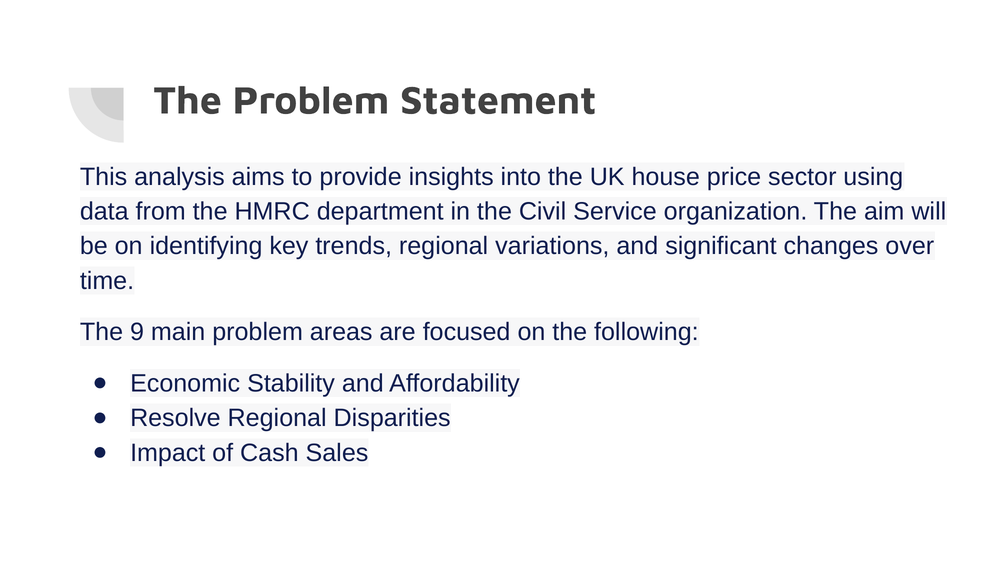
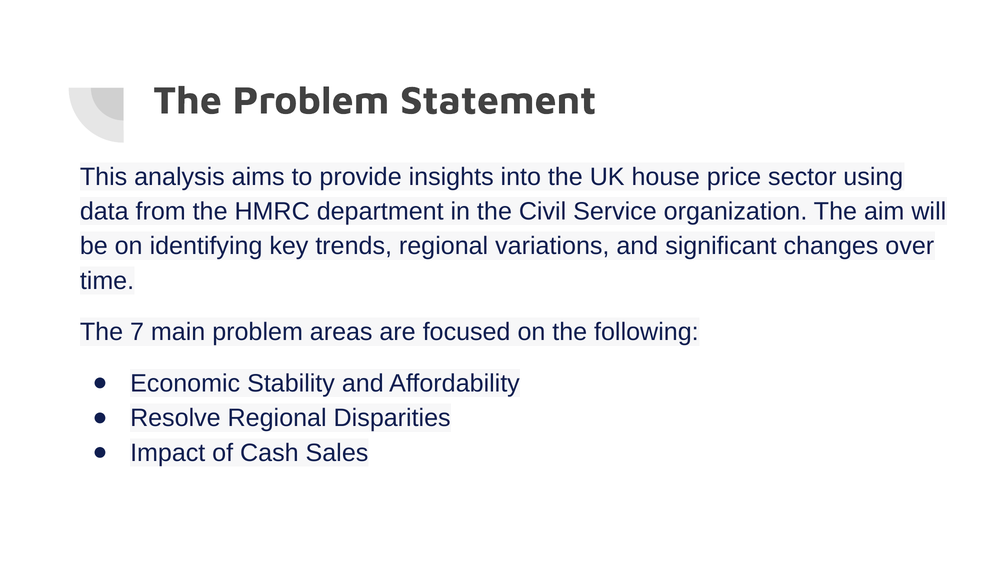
9: 9 -> 7 (137, 332)
